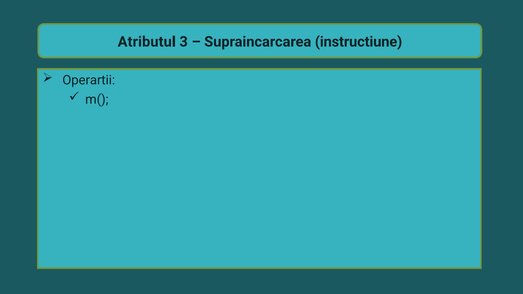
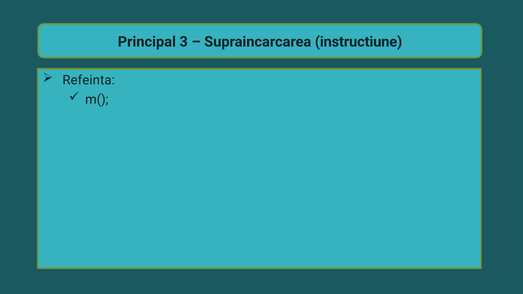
Atributul: Atributul -> Principal (147, 42)
Operartii: Operartii -> Refeinta (89, 80)
